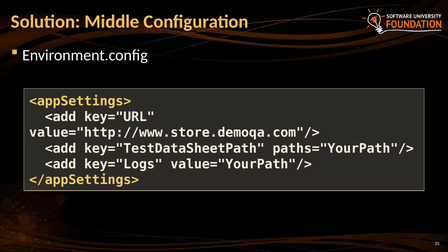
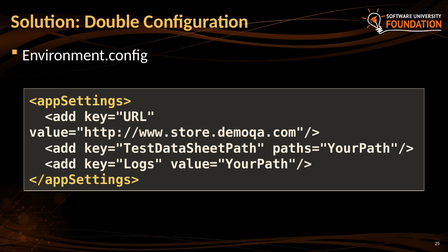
Middle: Middle -> Double (112, 22)
